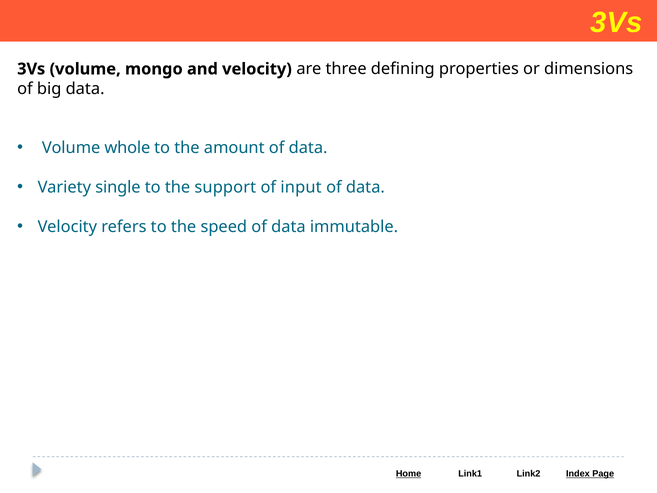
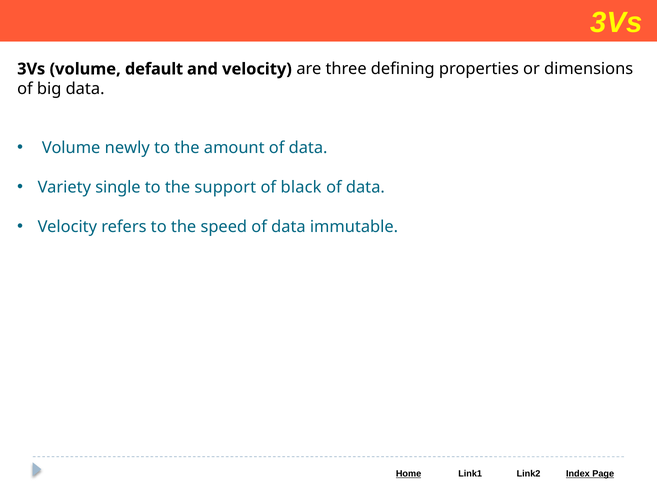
mongo: mongo -> default (154, 69)
whole: whole -> newly (127, 148)
input: input -> black (301, 187)
